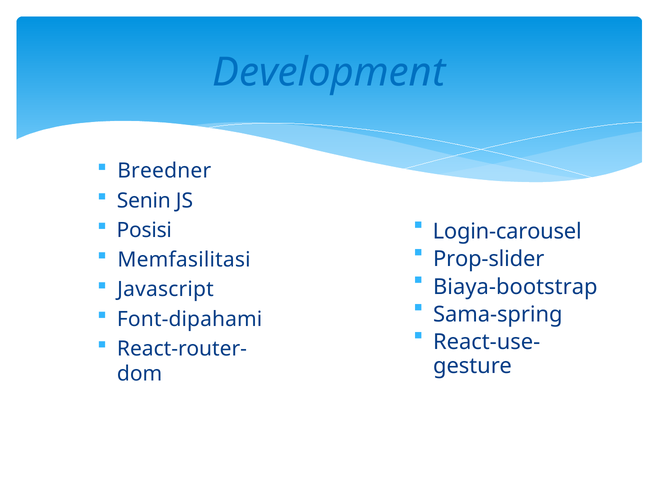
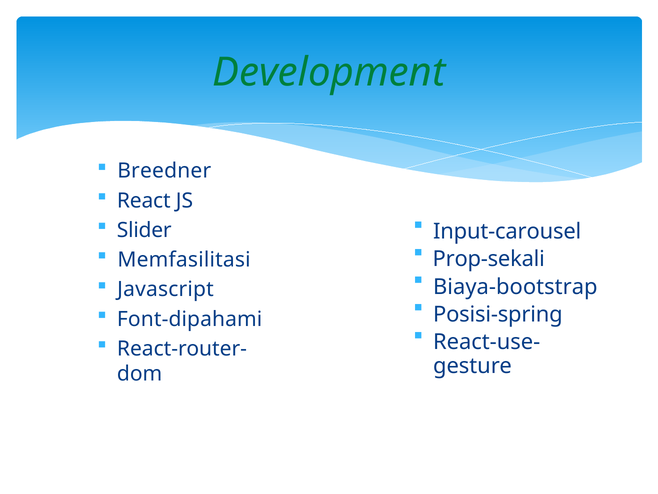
Development colour: blue -> green (329, 72)
Senin: Senin -> React (144, 200)
Login-carousel: Login-carousel -> Input-carousel (507, 231)
Posisi: Posisi -> Slider (144, 230)
Prop-slider: Prop-slider -> Prop-sekali (489, 259)
Sama-spring: Sama-spring -> Posisi-spring (498, 314)
